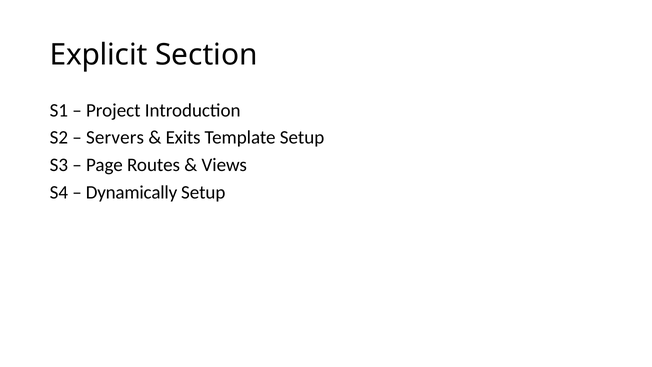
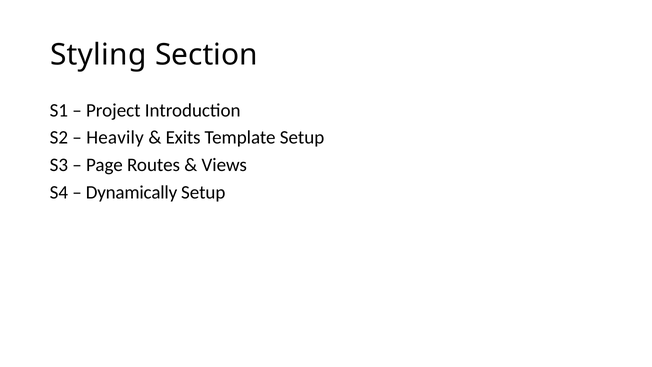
Explicit: Explicit -> Styling (98, 55)
Servers: Servers -> Heavily (115, 138)
